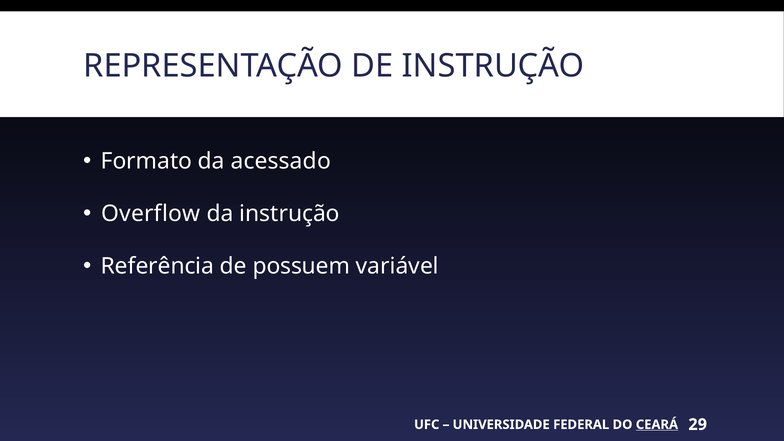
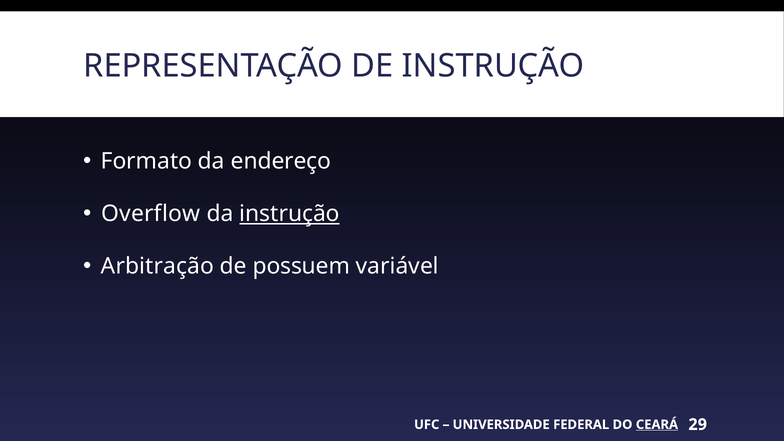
acessado: acessado -> endereço (281, 161)
instrução underline: none -> present (290, 214)
Referência: Referência -> Arbitração (157, 266)
